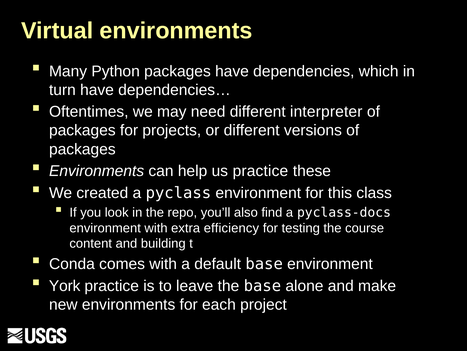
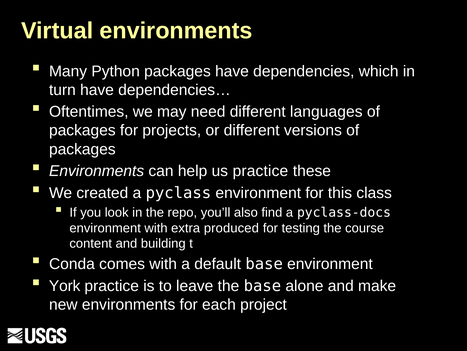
interpreter: interpreter -> languages (326, 112)
efficiency: efficiency -> produced (231, 228)
